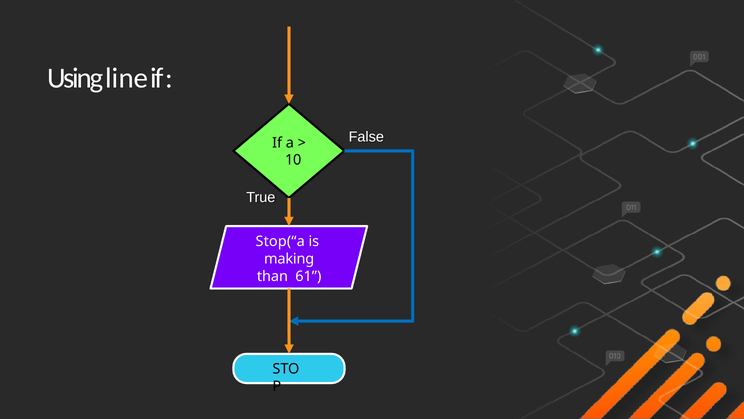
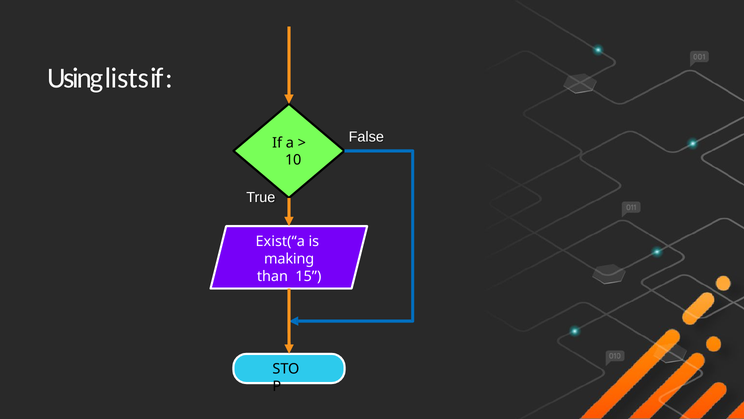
line: line -> lists (127, 78)
Stop(“a: Stop(“a -> Exist(“a (280, 241)
61: 61 -> 15 (308, 276)
